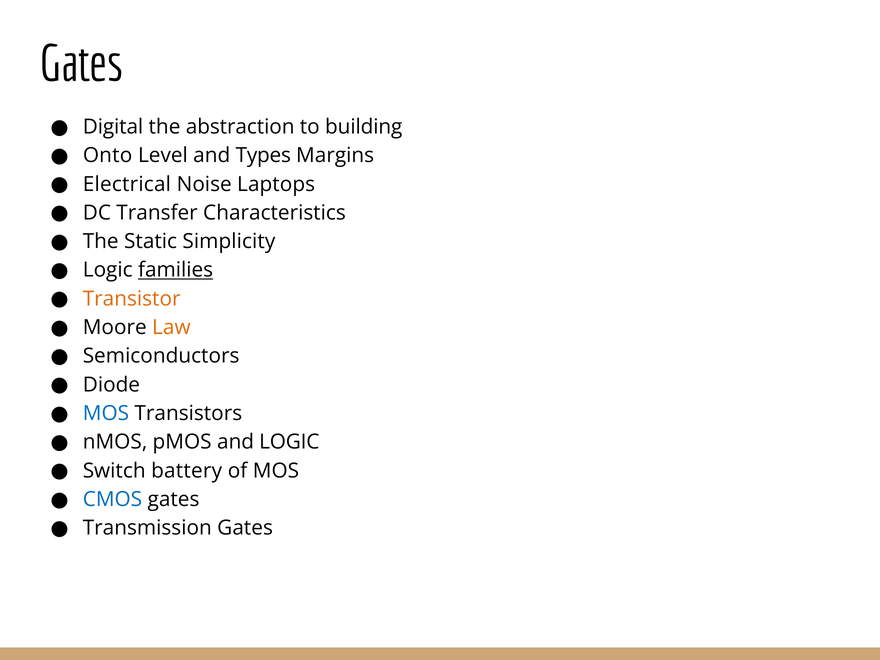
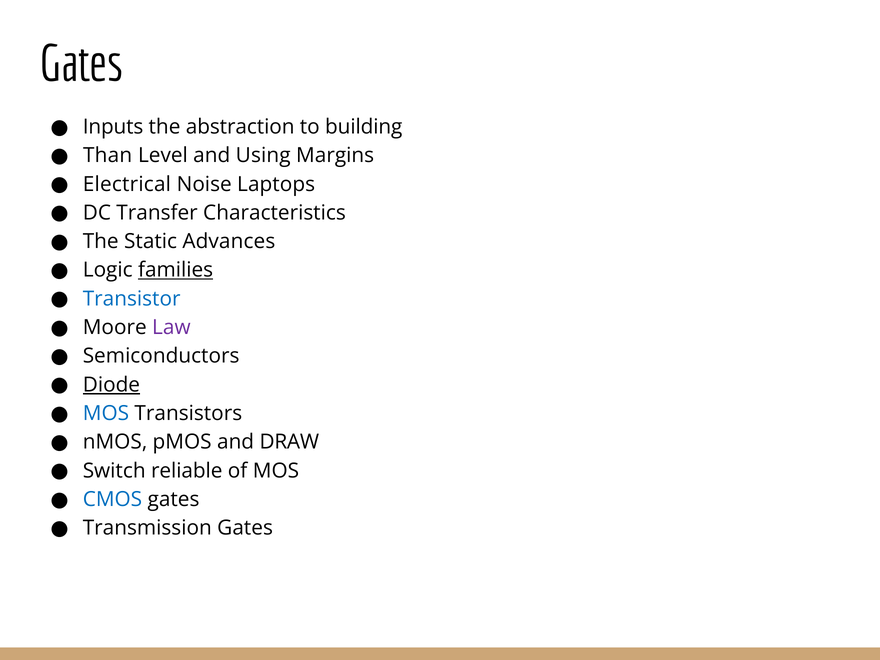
Digital: Digital -> Inputs (113, 127)
Onto: Onto -> Than (108, 156)
Types: Types -> Using (263, 156)
Simplicity: Simplicity -> Advances (229, 241)
Transistor colour: orange -> blue (132, 299)
Law colour: orange -> purple (171, 327)
Diode underline: none -> present (111, 385)
and LOGIC: LOGIC -> DRAW (289, 442)
battery: battery -> reliable (187, 471)
